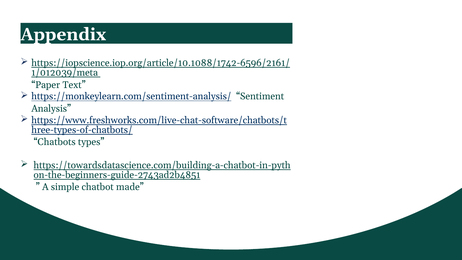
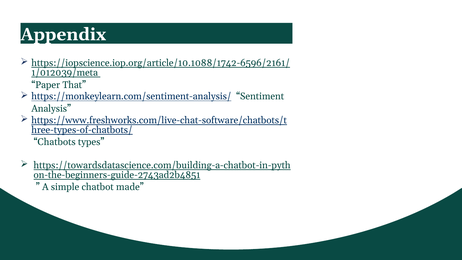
Text: Text -> That (74, 85)
